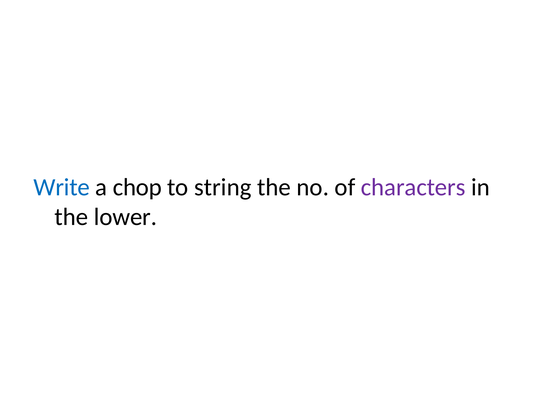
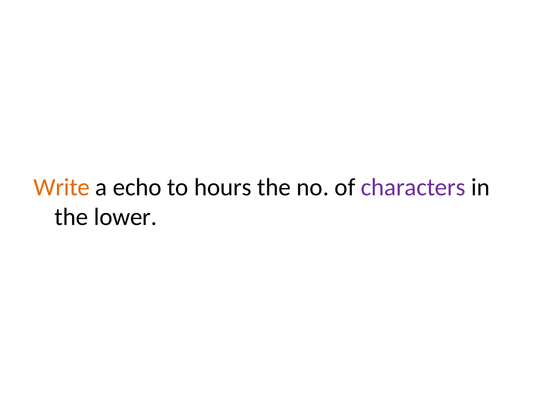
Write colour: blue -> orange (62, 187)
chop: chop -> echo (137, 187)
string: string -> hours (223, 187)
